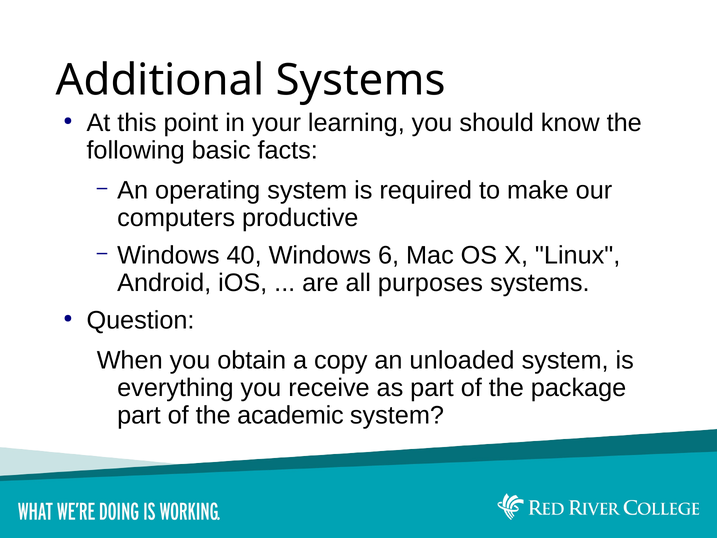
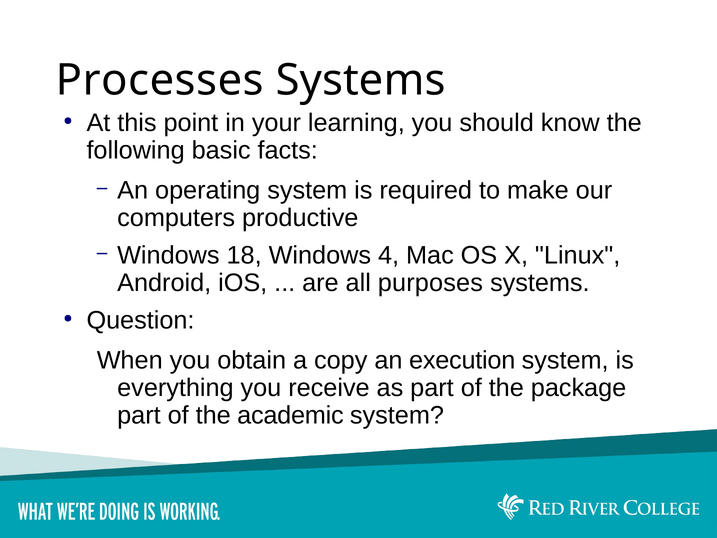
Additional: Additional -> Processes (160, 80)
40: 40 -> 18 (244, 255)
6: 6 -> 4 (389, 255)
unloaded: unloaded -> execution (462, 360)
